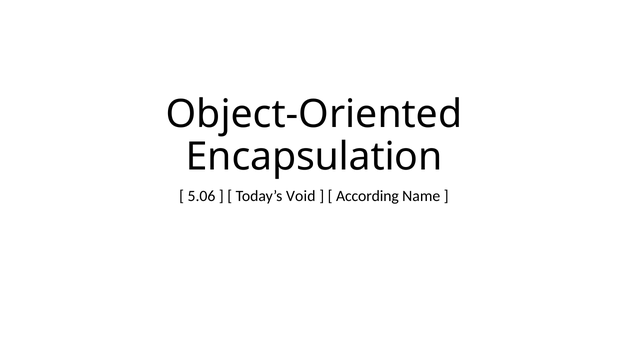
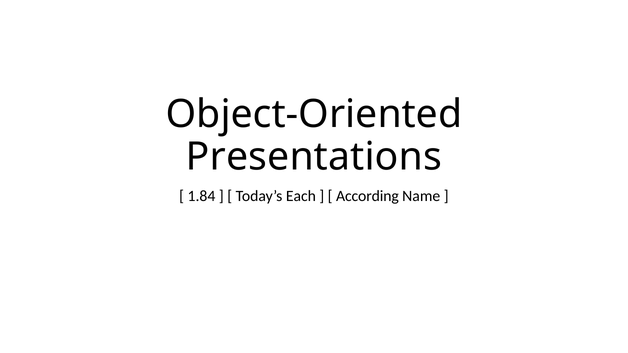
Encapsulation: Encapsulation -> Presentations (314, 157)
5.06: 5.06 -> 1.84 (201, 196)
Void: Void -> Each (301, 196)
